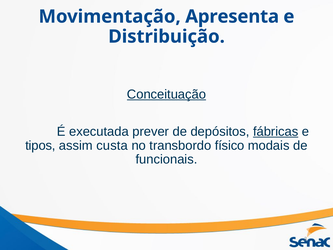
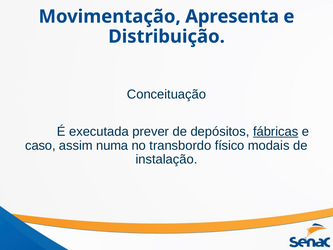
Conceituação underline: present -> none (166, 94)
tipos: tipos -> caso (40, 145)
custa: custa -> numa (112, 145)
funcionais: funcionais -> instalação (166, 159)
